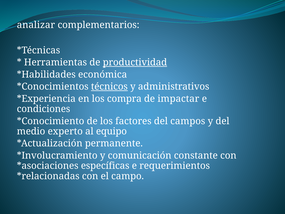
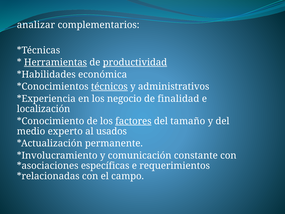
Herramientas underline: none -> present (56, 62)
compra: compra -> negocio (124, 99)
impactar: impactar -> finalidad (178, 99)
condiciones: condiciones -> localización (44, 109)
factores underline: none -> present (133, 121)
campos: campos -> tamaño (188, 121)
equipo: equipo -> usados (111, 131)
